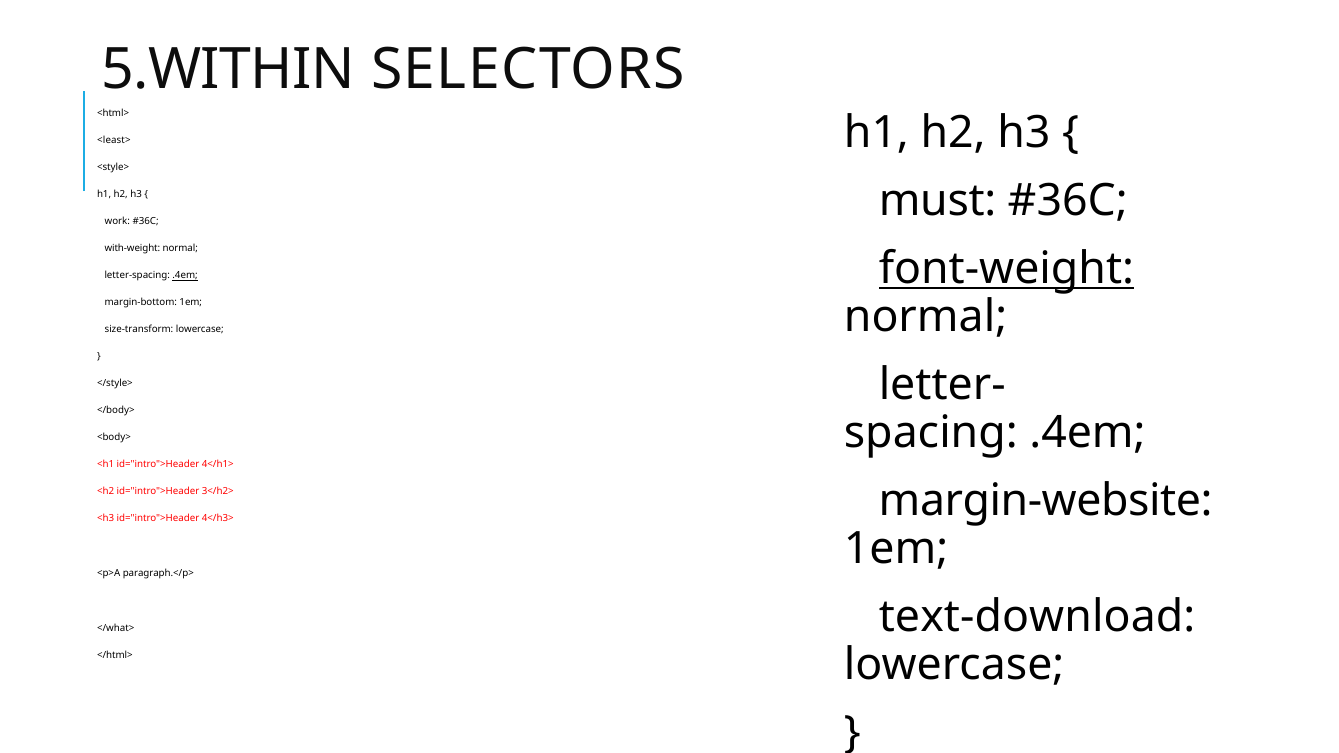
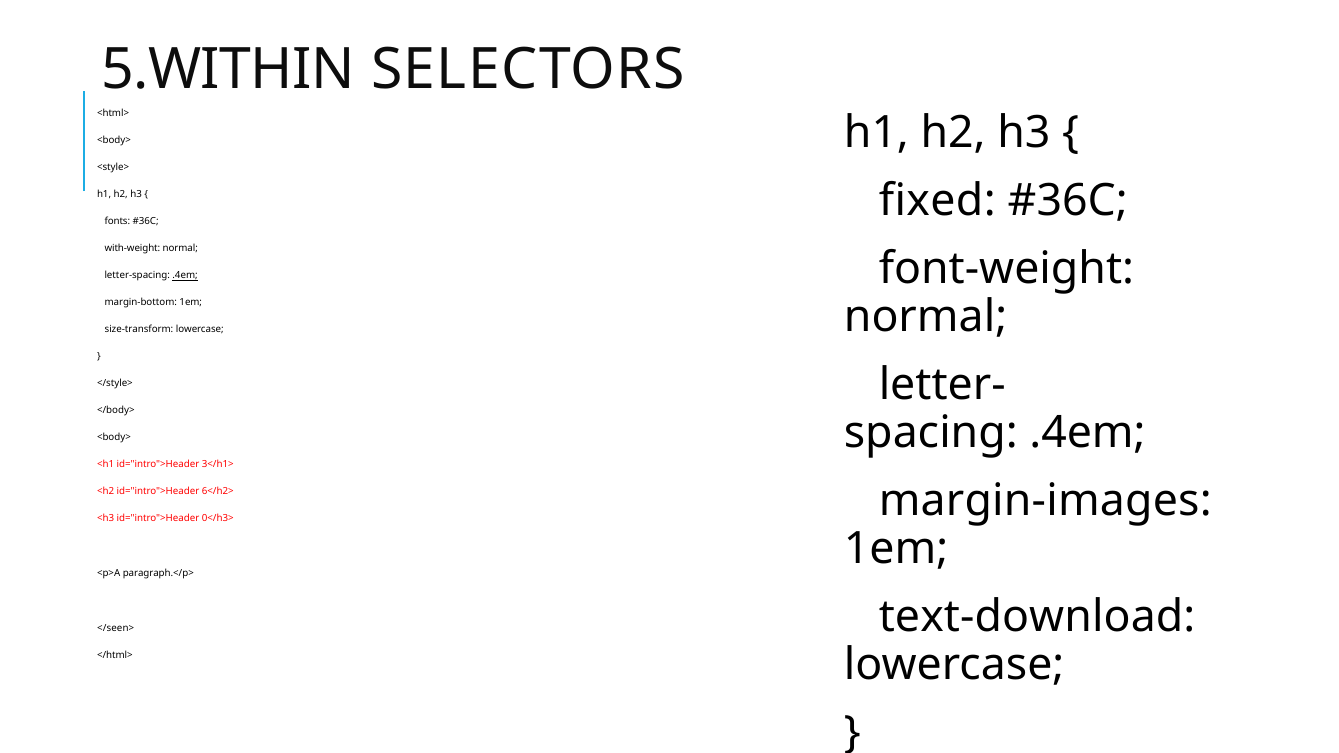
<least>: <least> -> <body> (114, 141)
must: must -> fixed (937, 201)
work: work -> fonts (117, 222)
font-weight underline: present -> none (1006, 269)
4</h1>: 4</h1> -> 3</h1> (218, 465)
margin-website: margin-website -> margin-images (1045, 501)
3</h2>: 3</h2> -> 6</h2> (218, 492)
4</h3>: 4</h3> -> 0</h3> (218, 519)
</what>: </what> -> </seen> (116, 629)
